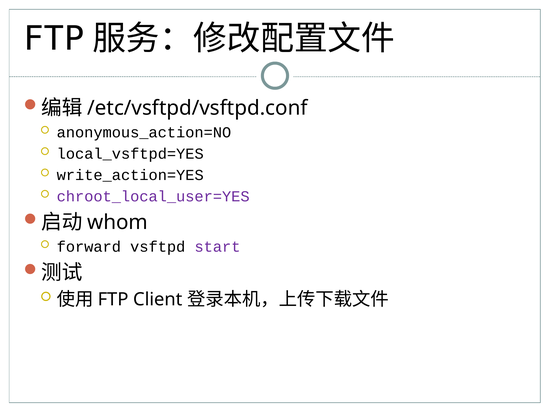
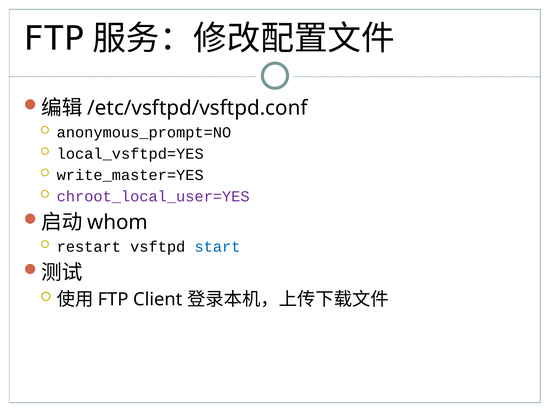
anonymous_action=NO: anonymous_action=NO -> anonymous_prompt=NO (144, 132)
write_action=YES: write_action=YES -> write_master=YES (130, 175)
forward: forward -> restart (89, 247)
start colour: purple -> blue (217, 247)
